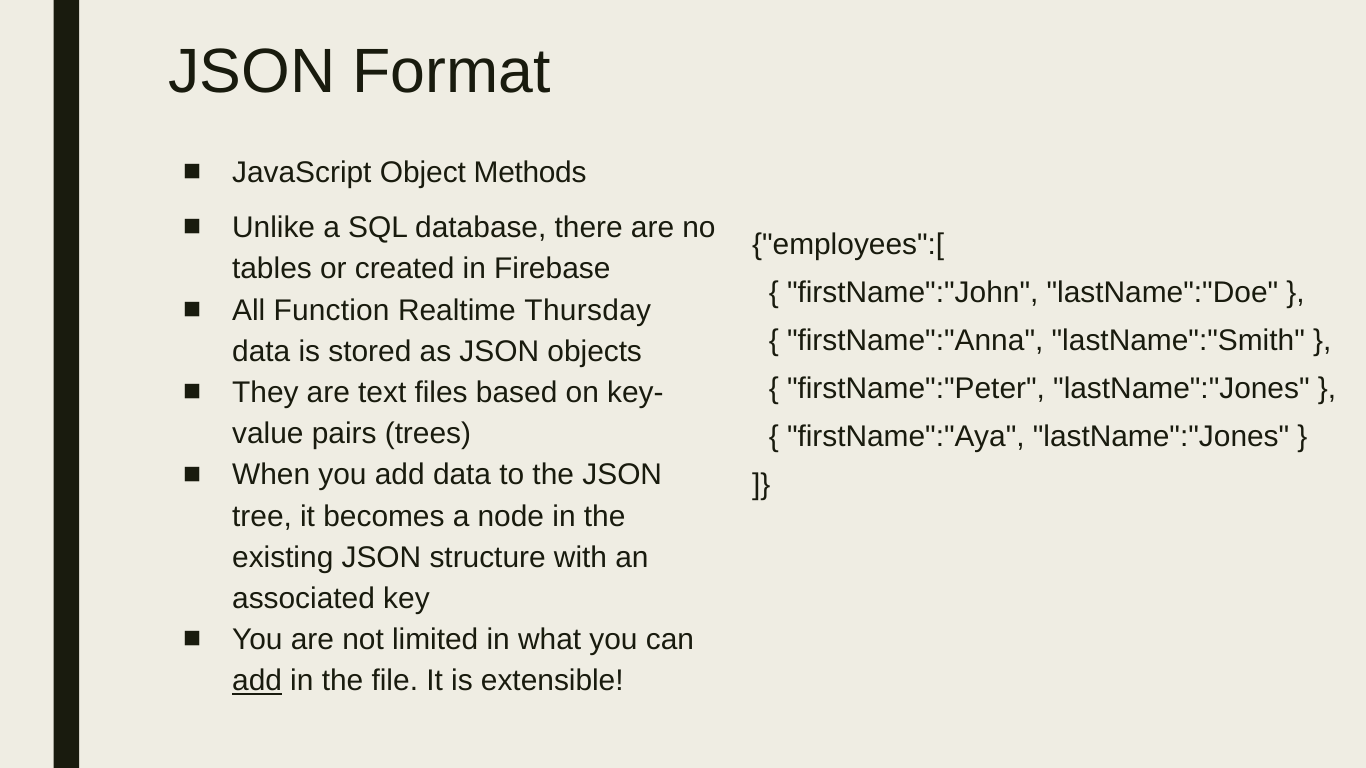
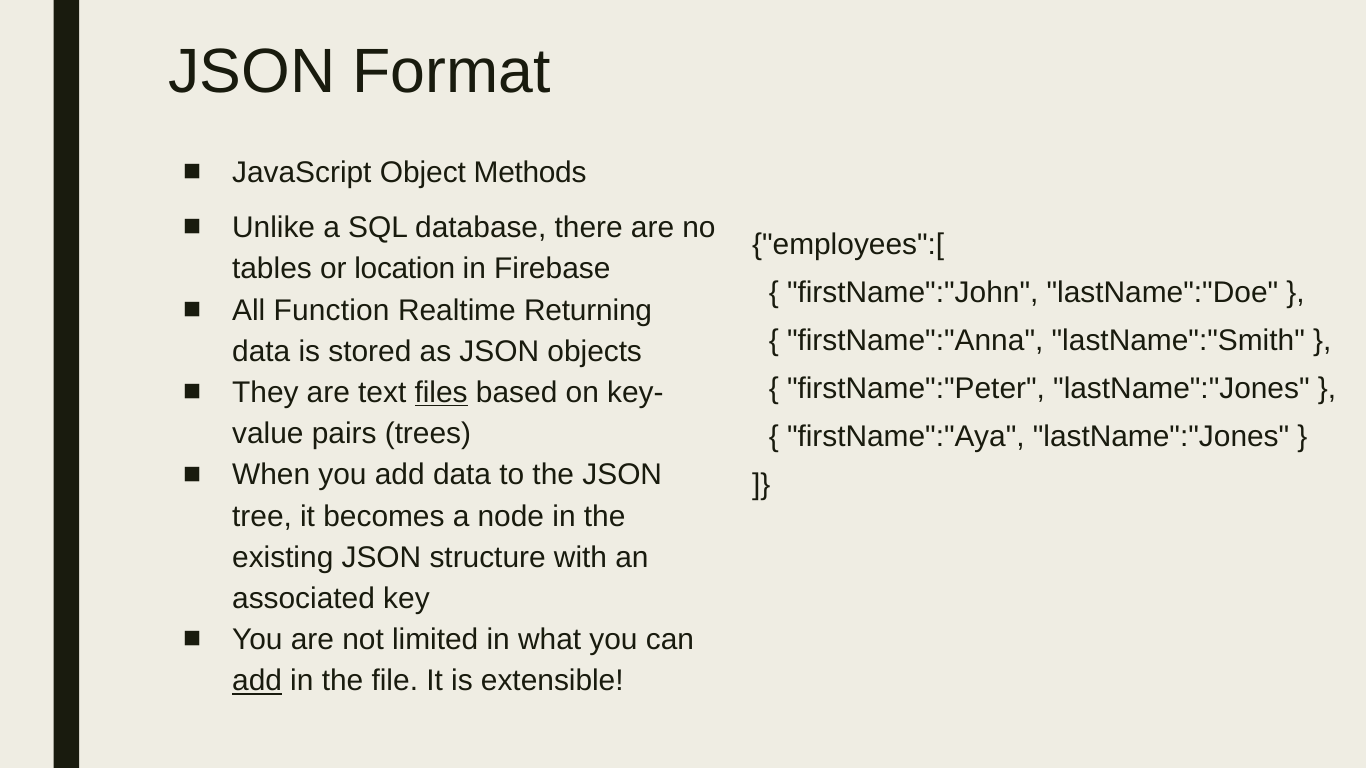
created: created -> location (405, 269)
Thursday: Thursday -> Returning (588, 310)
files underline: none -> present (441, 393)
